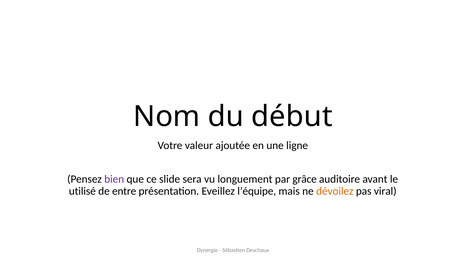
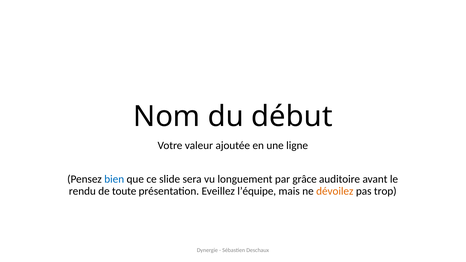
bien colour: purple -> blue (114, 179)
utilisé: utilisé -> rendu (82, 191)
entre: entre -> toute (124, 191)
viral: viral -> trop (385, 191)
